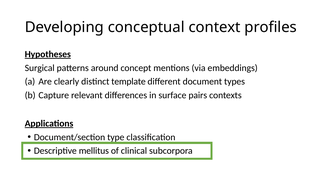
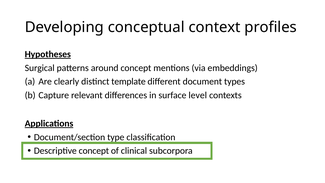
pairs: pairs -> level (198, 95)
Descriptive mellitus: mellitus -> concept (94, 151)
